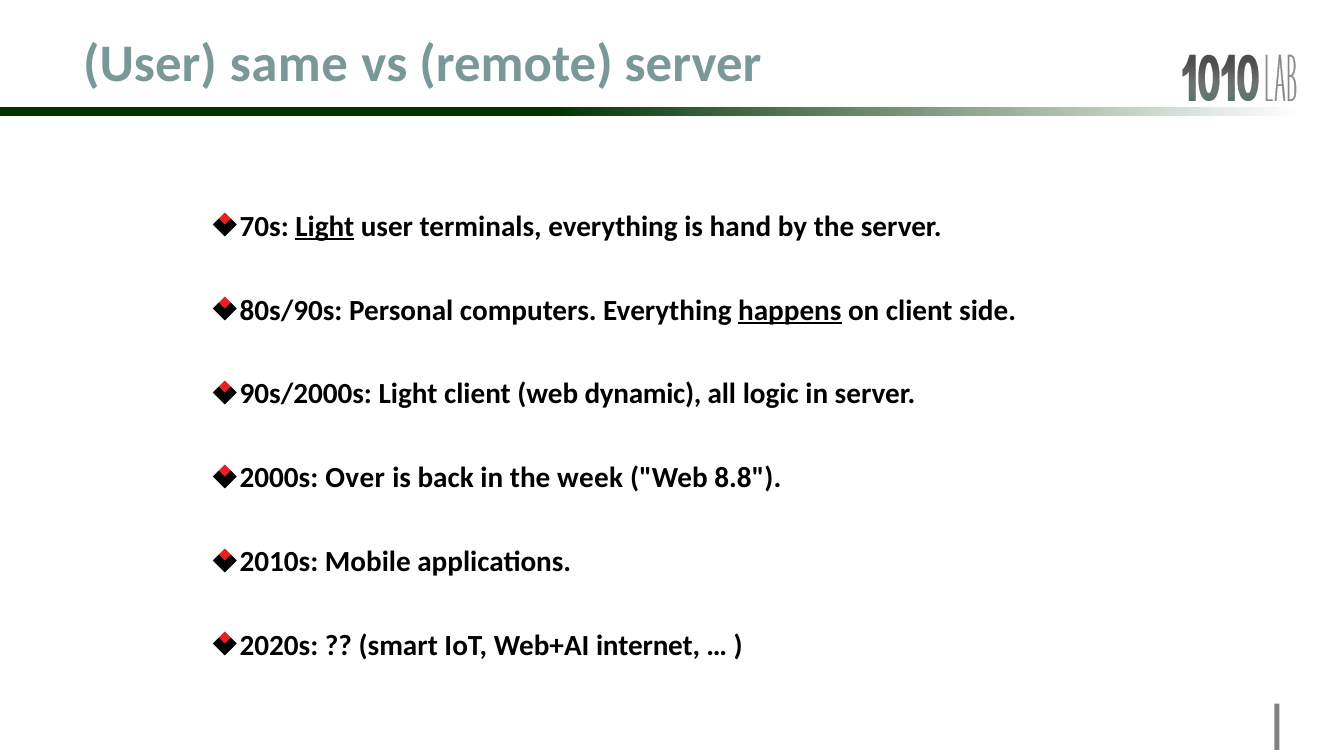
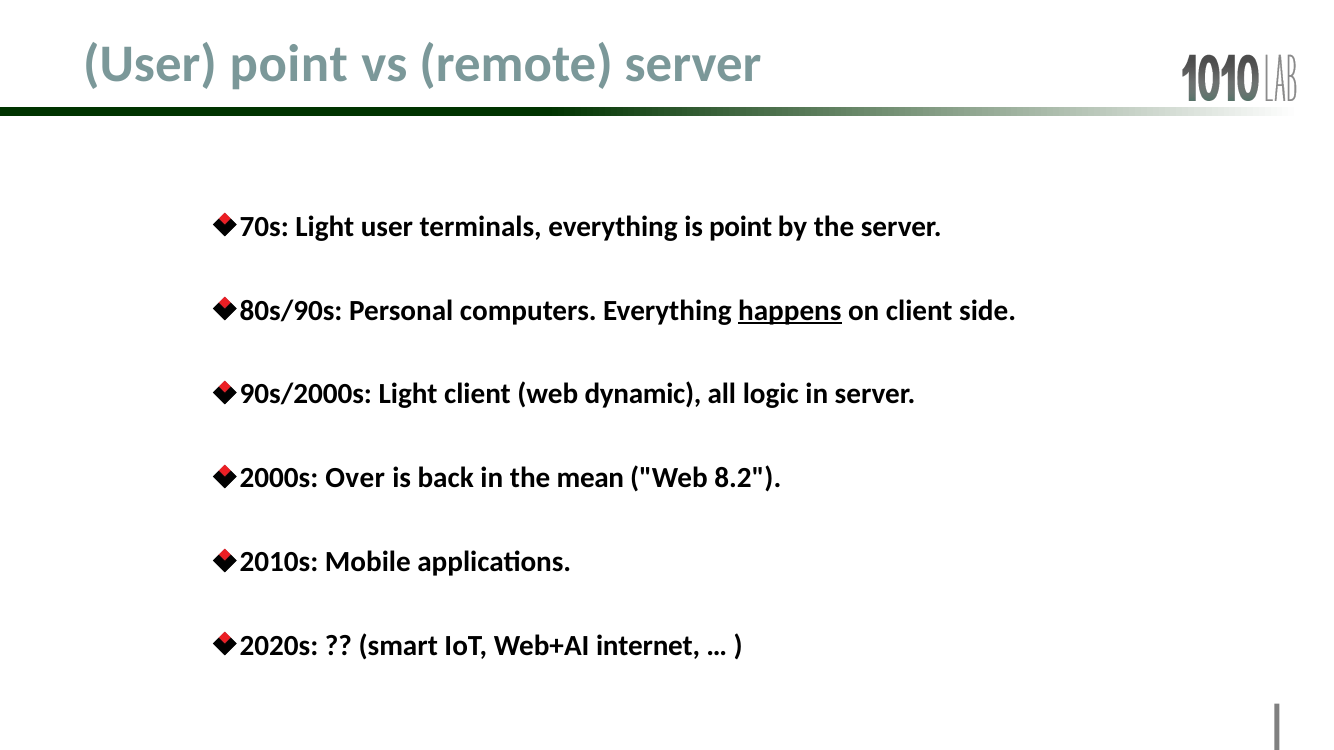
User same: same -> point (289, 64)
Light underline: present -> none (325, 227)
is hand: hand -> point (741, 227)
week: week -> mean (590, 478)
8.8: 8.8 -> 8.2 (748, 478)
